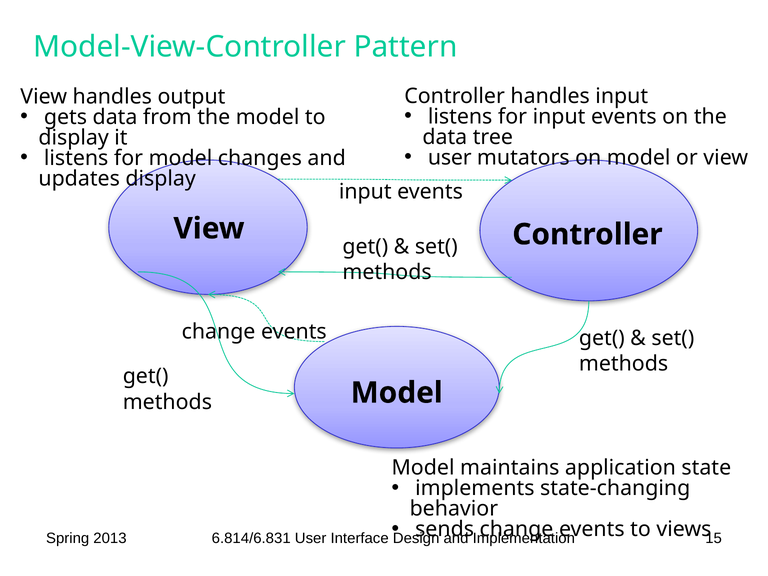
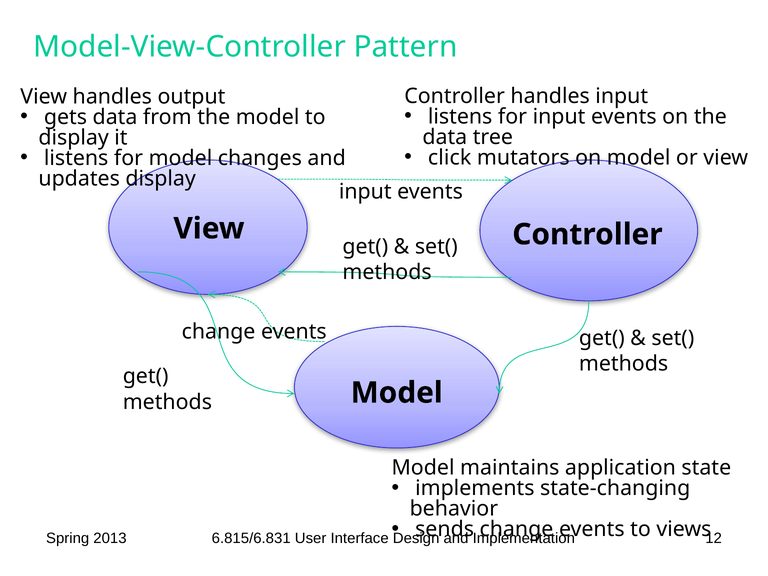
user: user -> click (450, 158)
6.814/6.831: 6.814/6.831 -> 6.815/6.831 (251, 538)
15: 15 -> 12 (714, 538)
